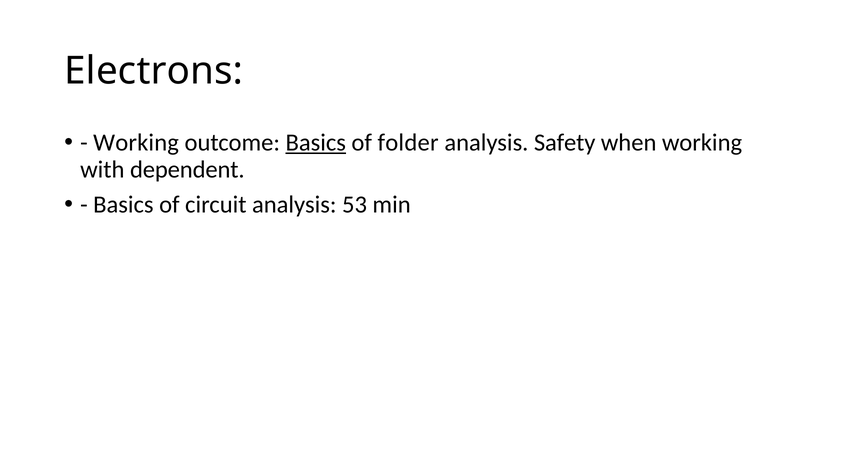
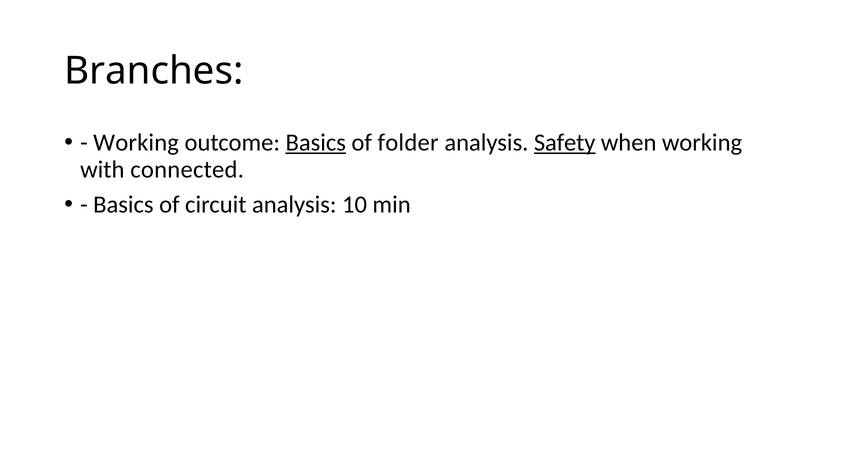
Electrons: Electrons -> Branches (154, 71)
Safety underline: none -> present (565, 143)
dependent: dependent -> connected (187, 169)
53: 53 -> 10 (355, 205)
